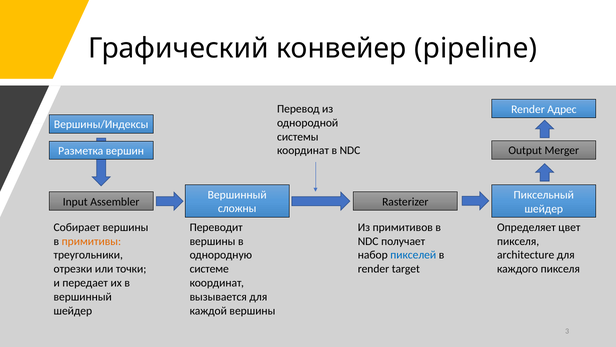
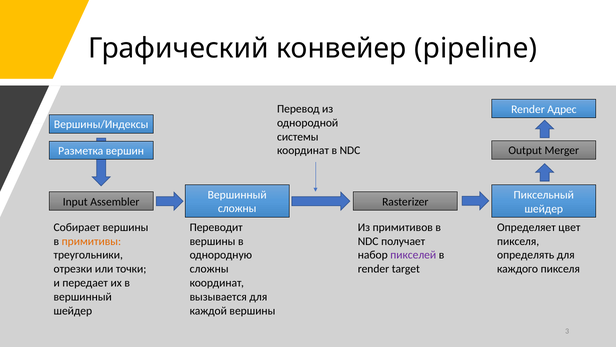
пикселей colour: blue -> purple (413, 255)
architecture: architecture -> определять (526, 255)
системе: системе -> сложны (209, 269)
